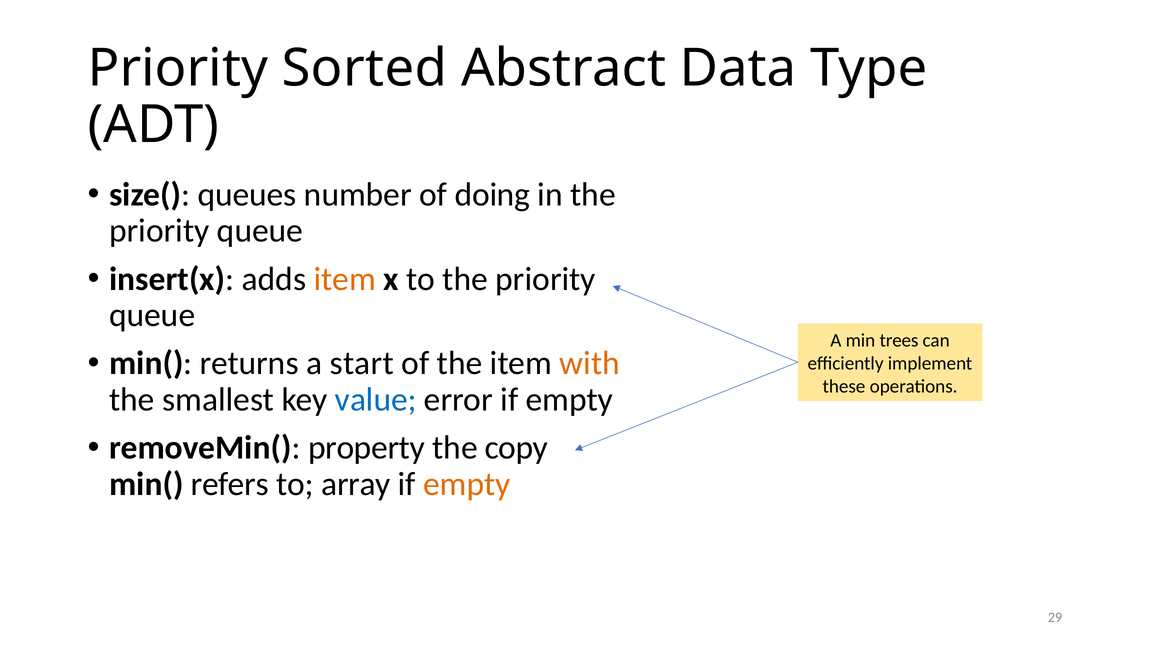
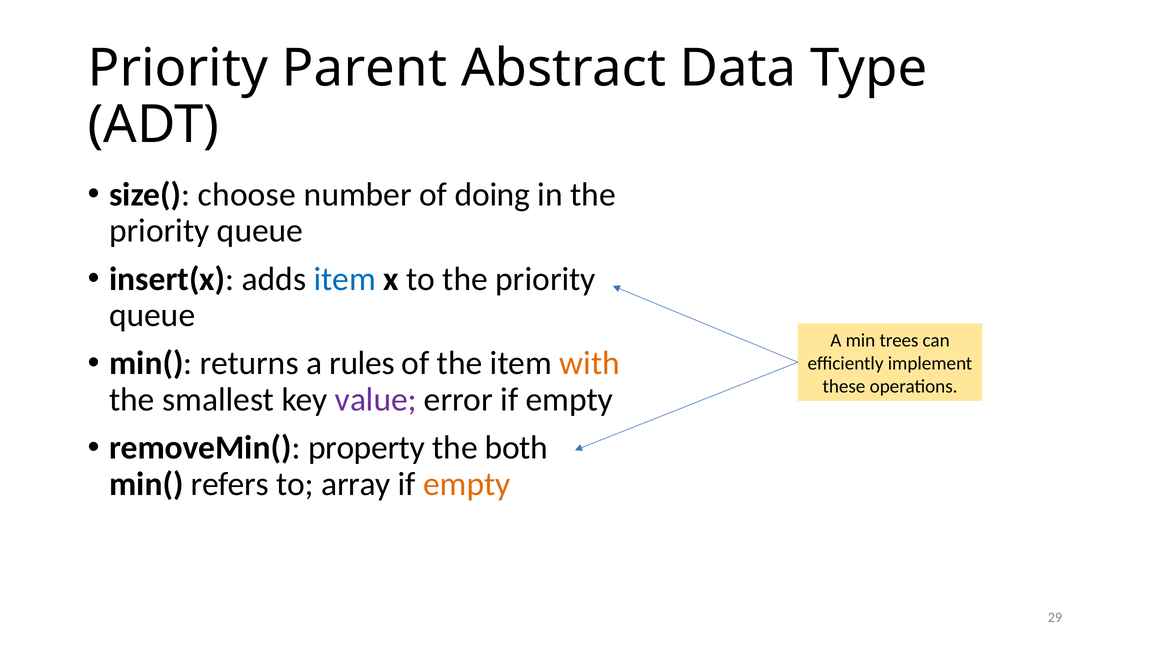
Sorted: Sorted -> Parent (364, 68)
queues: queues -> choose (247, 194)
item colour: orange -> blue (345, 279)
start: start -> rules (362, 363)
value colour: blue -> purple (376, 400)
copy: copy -> both (516, 448)
